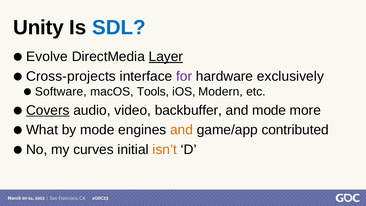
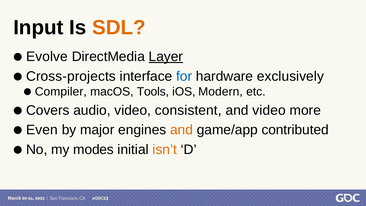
Unity: Unity -> Input (38, 28)
SDL colour: blue -> orange (119, 28)
for colour: purple -> blue (184, 76)
Software: Software -> Compiler (61, 91)
Covers underline: present -> none (48, 110)
backbuffer: backbuffer -> consistent (188, 110)
and mode: mode -> video (269, 110)
What: What -> Even (42, 130)
by mode: mode -> major (97, 130)
curves: curves -> modes (94, 149)
